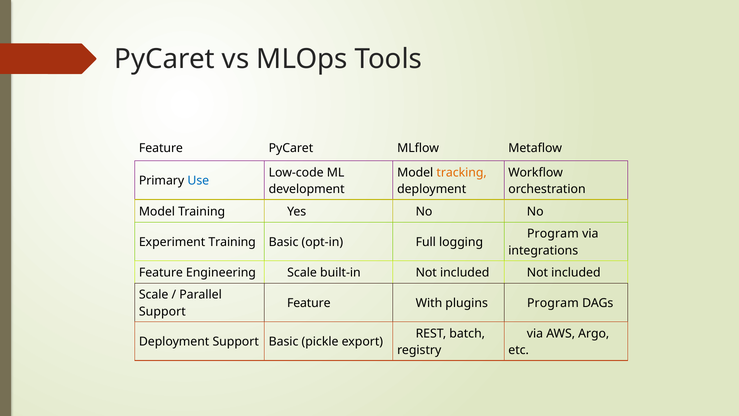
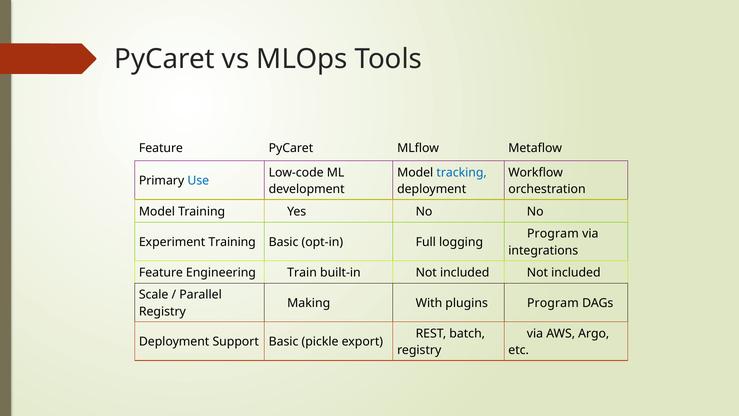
tracking colour: orange -> blue (462, 172)
Scale: Scale -> Train (302, 272)
Feature: Feature -> Making (309, 303)
Support: Support -> Registry (162, 311)
